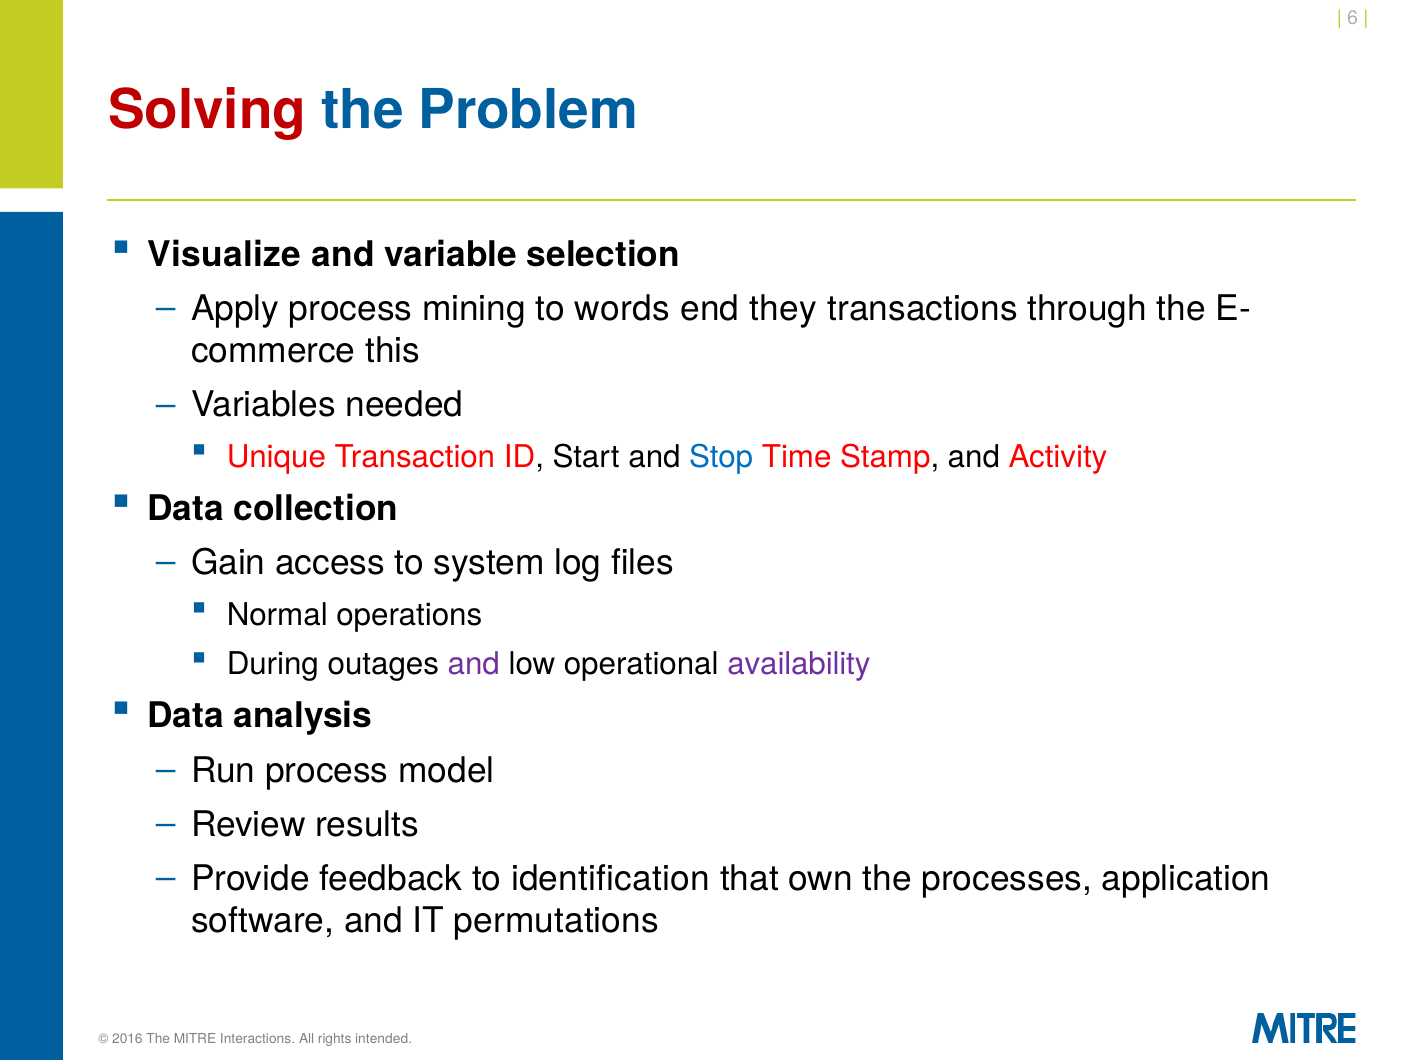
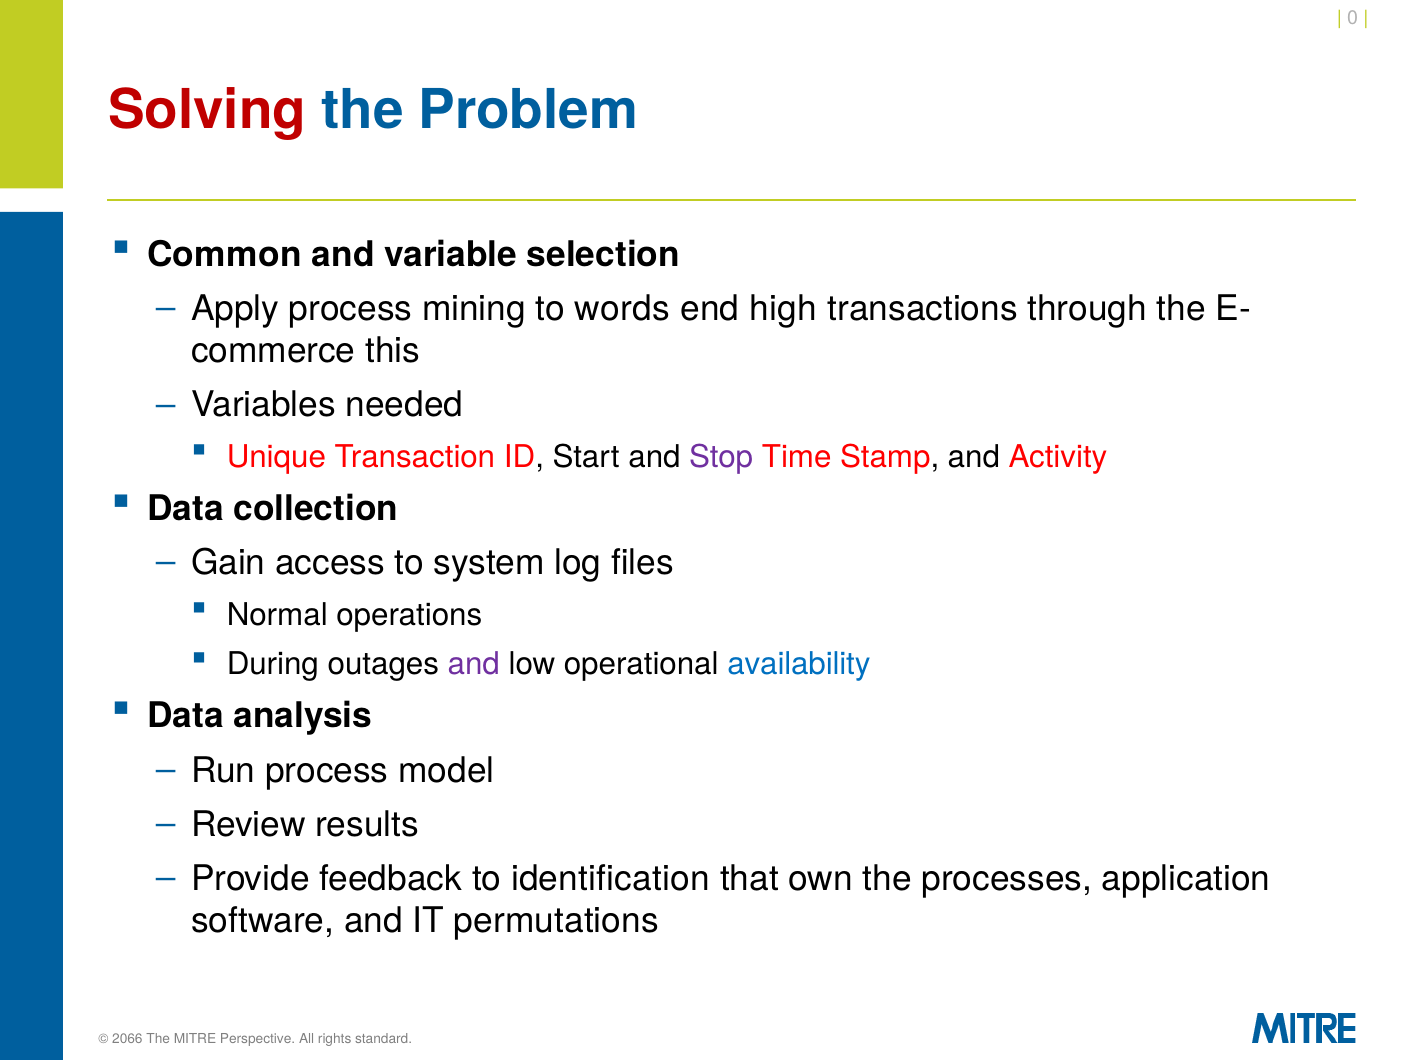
6: 6 -> 0 (1353, 18)
Visualize: Visualize -> Common (224, 254)
they: they -> high (784, 309)
Stop colour: blue -> purple (721, 457)
availability colour: purple -> blue (799, 664)
2016: 2016 -> 2066 (127, 1039)
Interactions: Interactions -> Perspective (258, 1039)
intended: intended -> standard (384, 1039)
